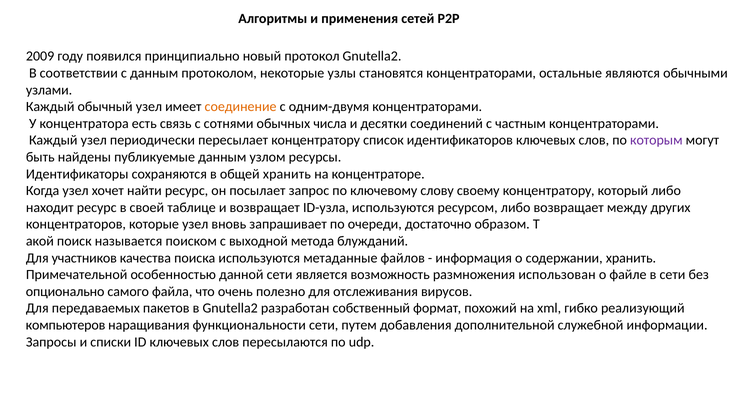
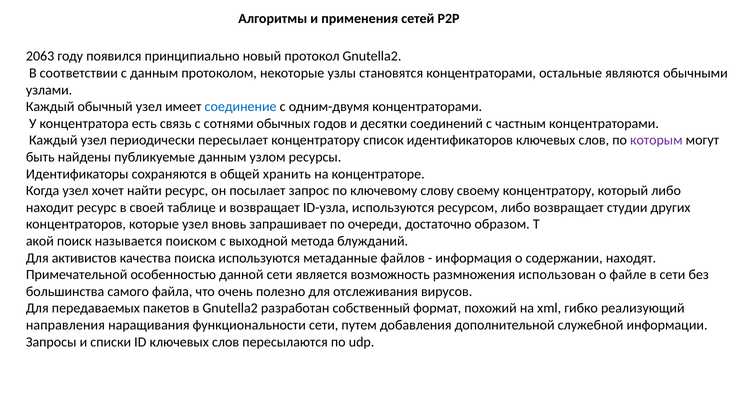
2009: 2009 -> 2063 (40, 56)
соединение colour: orange -> blue (241, 107)
числа: числа -> годов (330, 124)
между: между -> студии (627, 208)
участников: участников -> активистов (84, 258)
содержании хранить: хранить -> находят (631, 258)
опционально: опционально -> большинства (65, 292)
компьютеров: компьютеров -> направления (65, 325)
